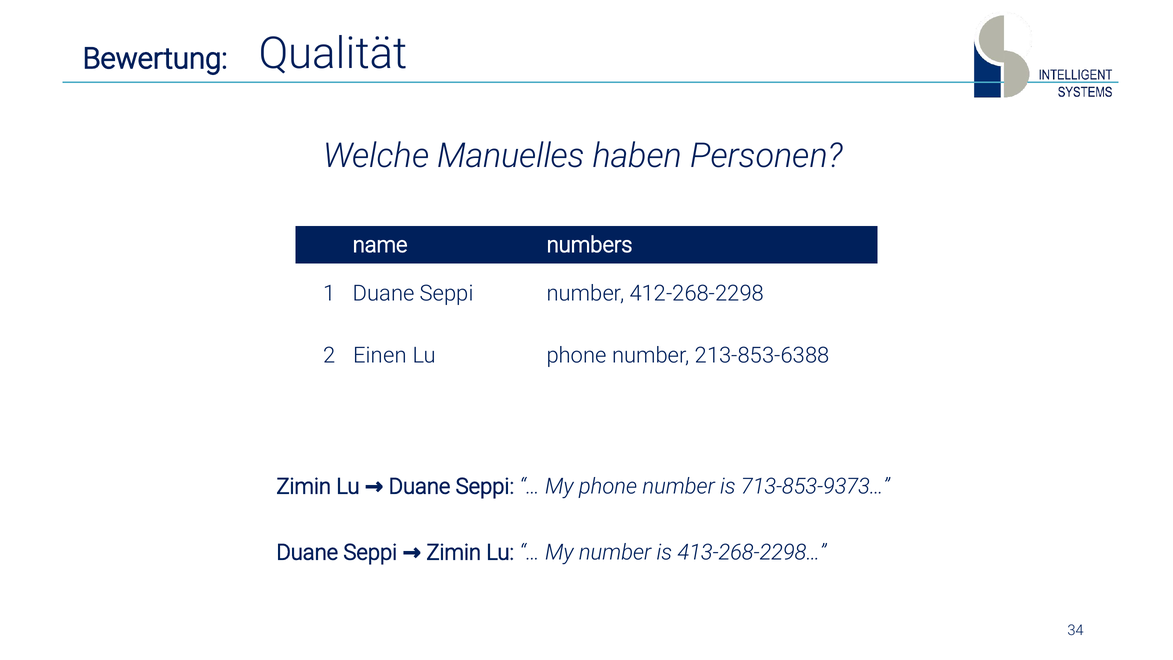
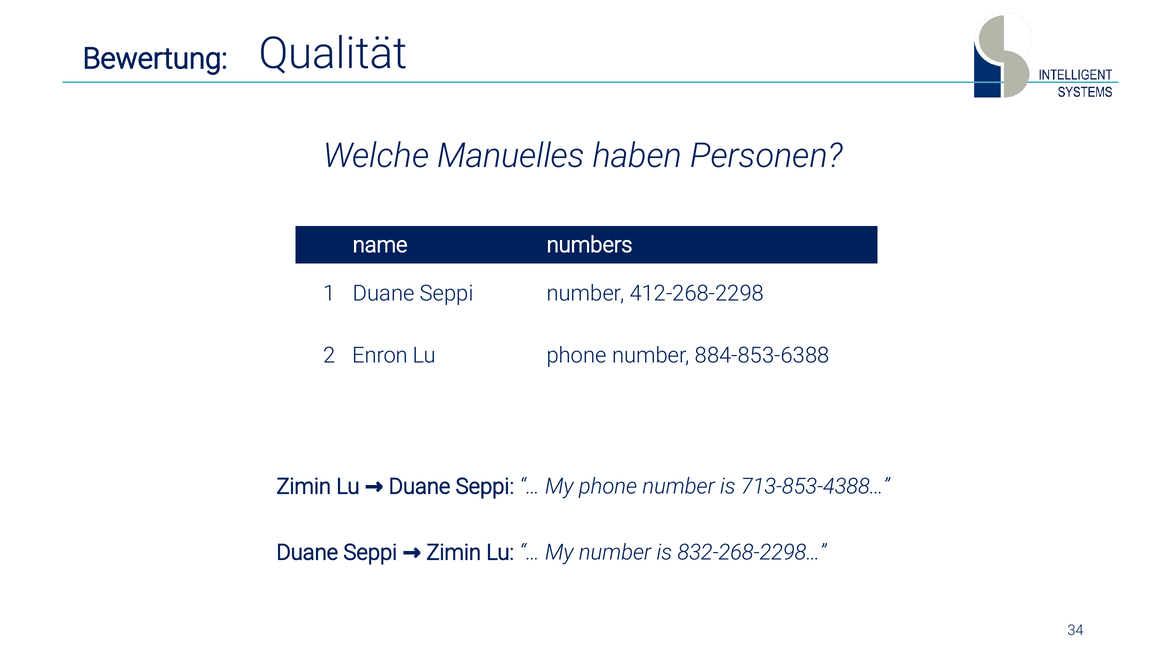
Einen: Einen -> Enron (380, 355)
213-853-6388: 213-853-6388 -> 884-853-6388 (762, 355)
713-853-9373…: 713-853-9373… -> 713-853-4388… (815, 486)
413-268-2298…: 413-268-2298… -> 832-268-2298… (752, 552)
